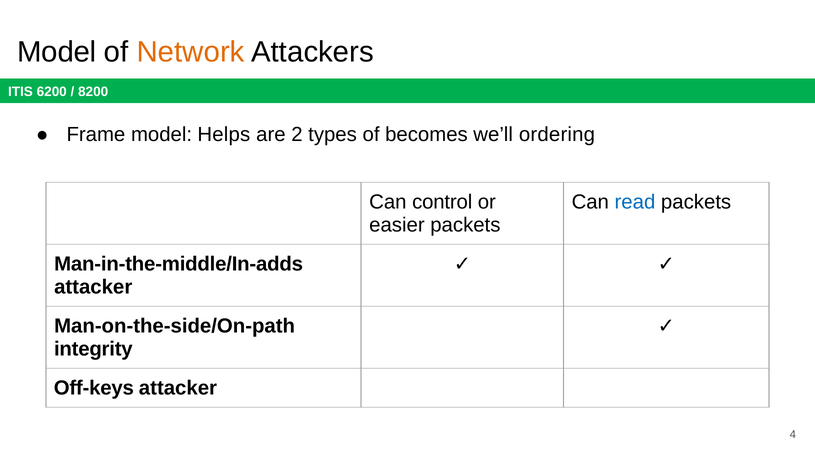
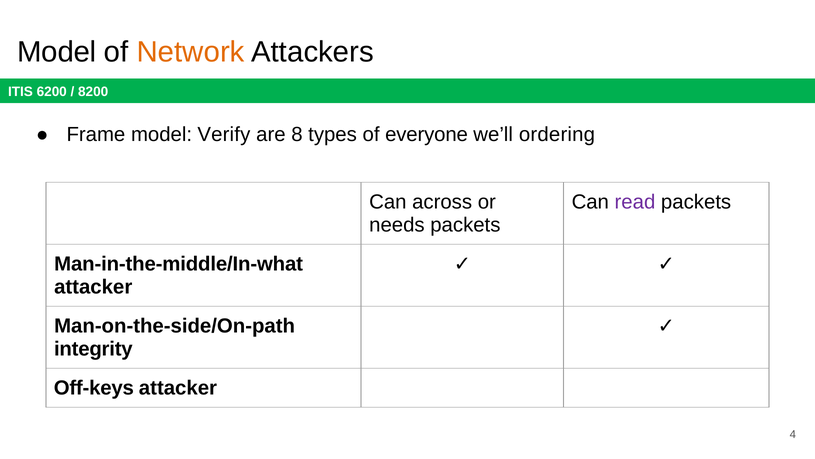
Helps: Helps -> Verify (224, 134)
2: 2 -> 8 (297, 134)
becomes: becomes -> everyone (427, 134)
control: control -> across (442, 202)
read colour: blue -> purple (635, 202)
easier: easier -> needs (397, 225)
Man-in-the-middle/In-adds: Man-in-the-middle/In-adds -> Man-in-the-middle/In-what (179, 264)
